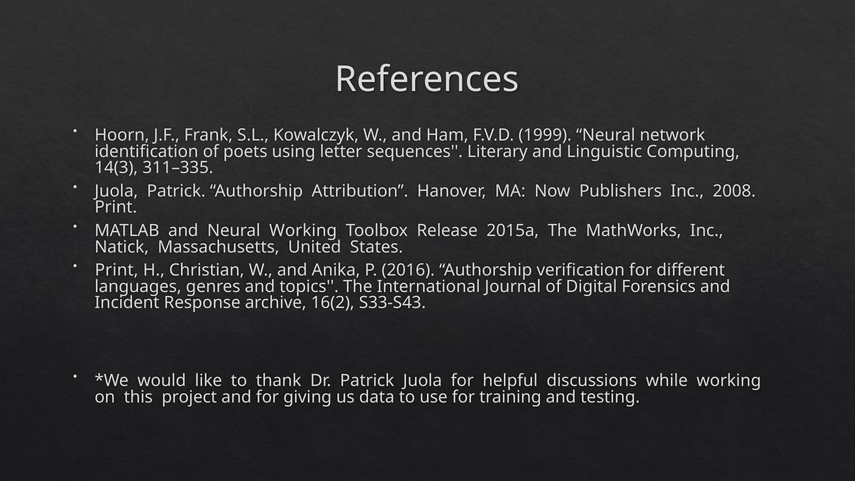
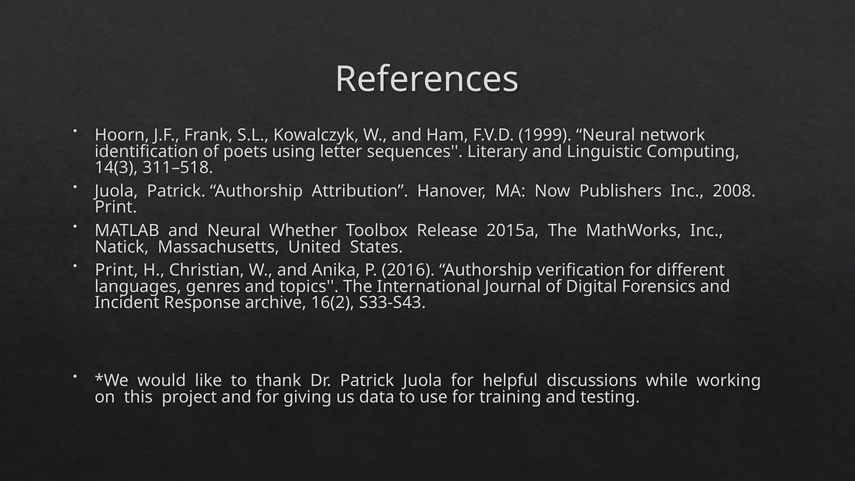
311–335: 311–335 -> 311–518 (178, 168)
Neural Working: Working -> Whether (303, 231)
